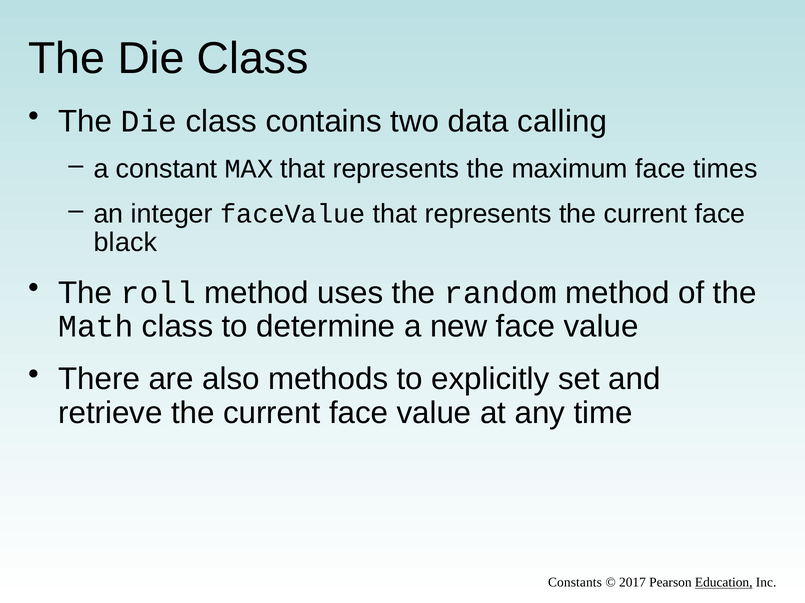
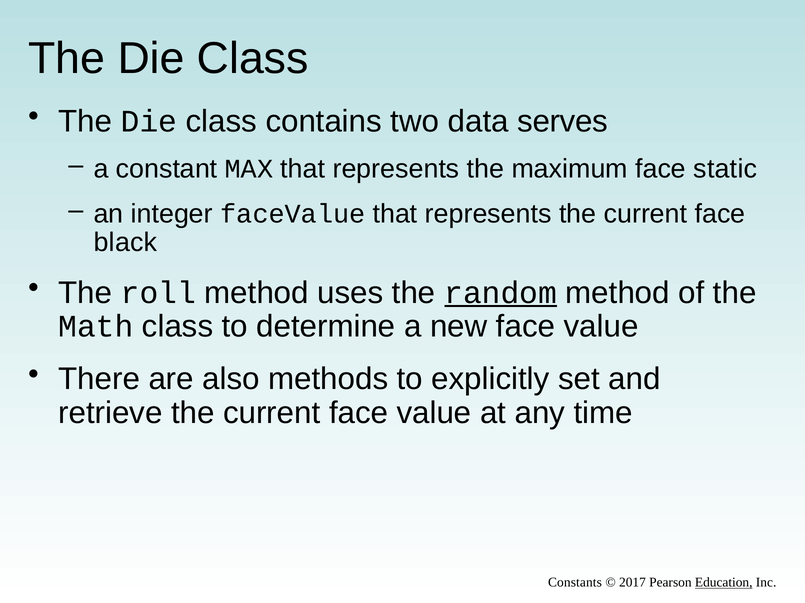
calling: calling -> serves (563, 121)
times: times -> static (725, 169)
random underline: none -> present (501, 293)
